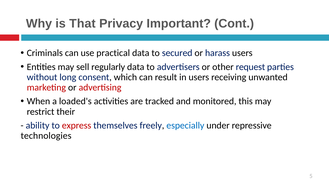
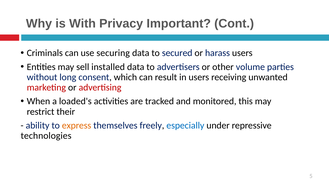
That: That -> With (82, 23)
practical: practical -> securing (113, 53)
regularly: regularly -> installed (108, 67)
request: request -> volume (250, 67)
express colour: red -> orange (77, 125)
